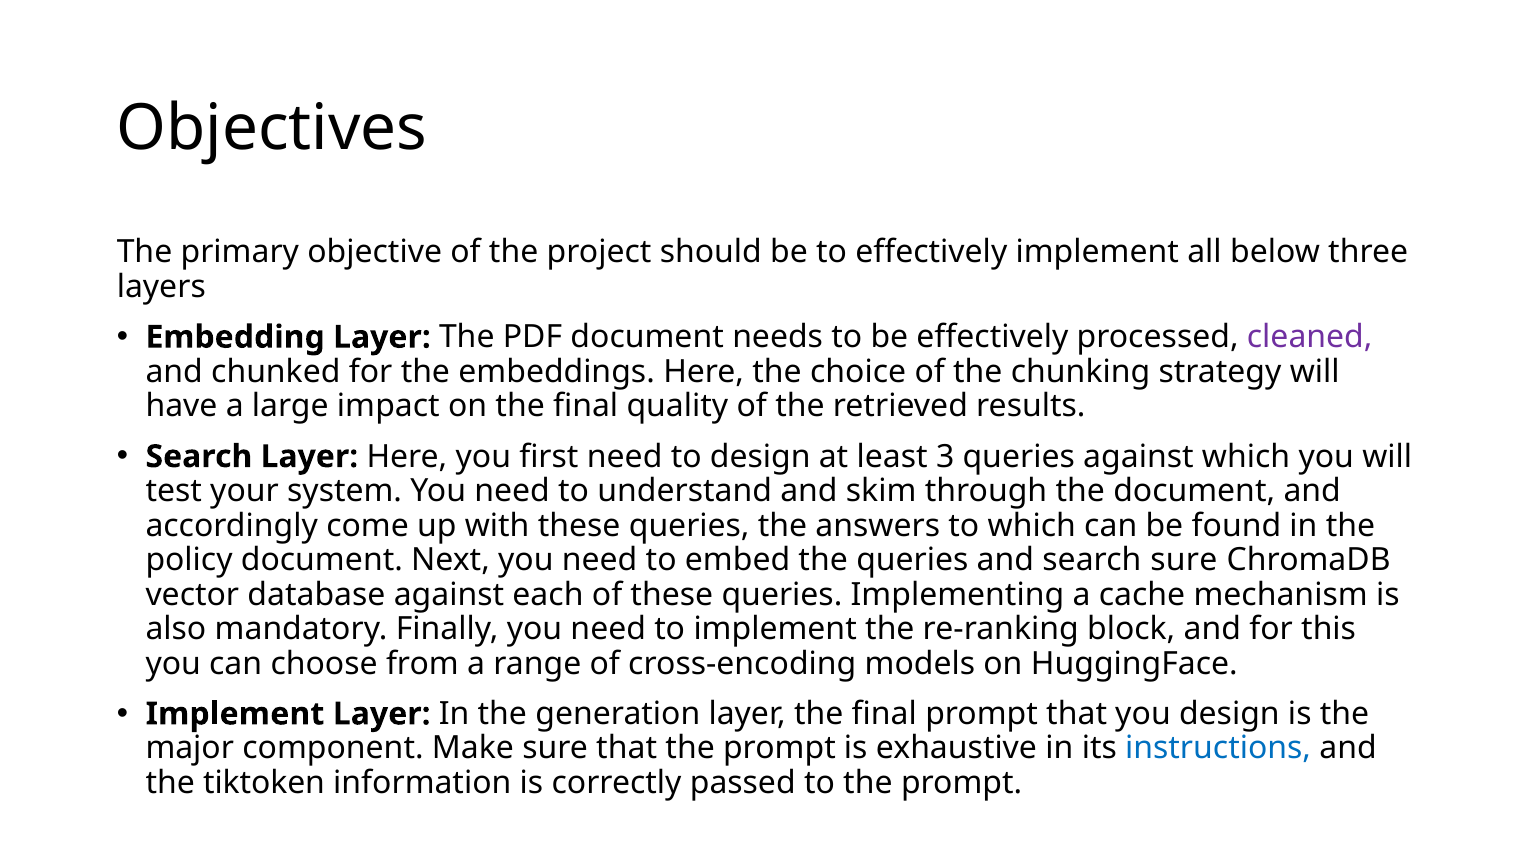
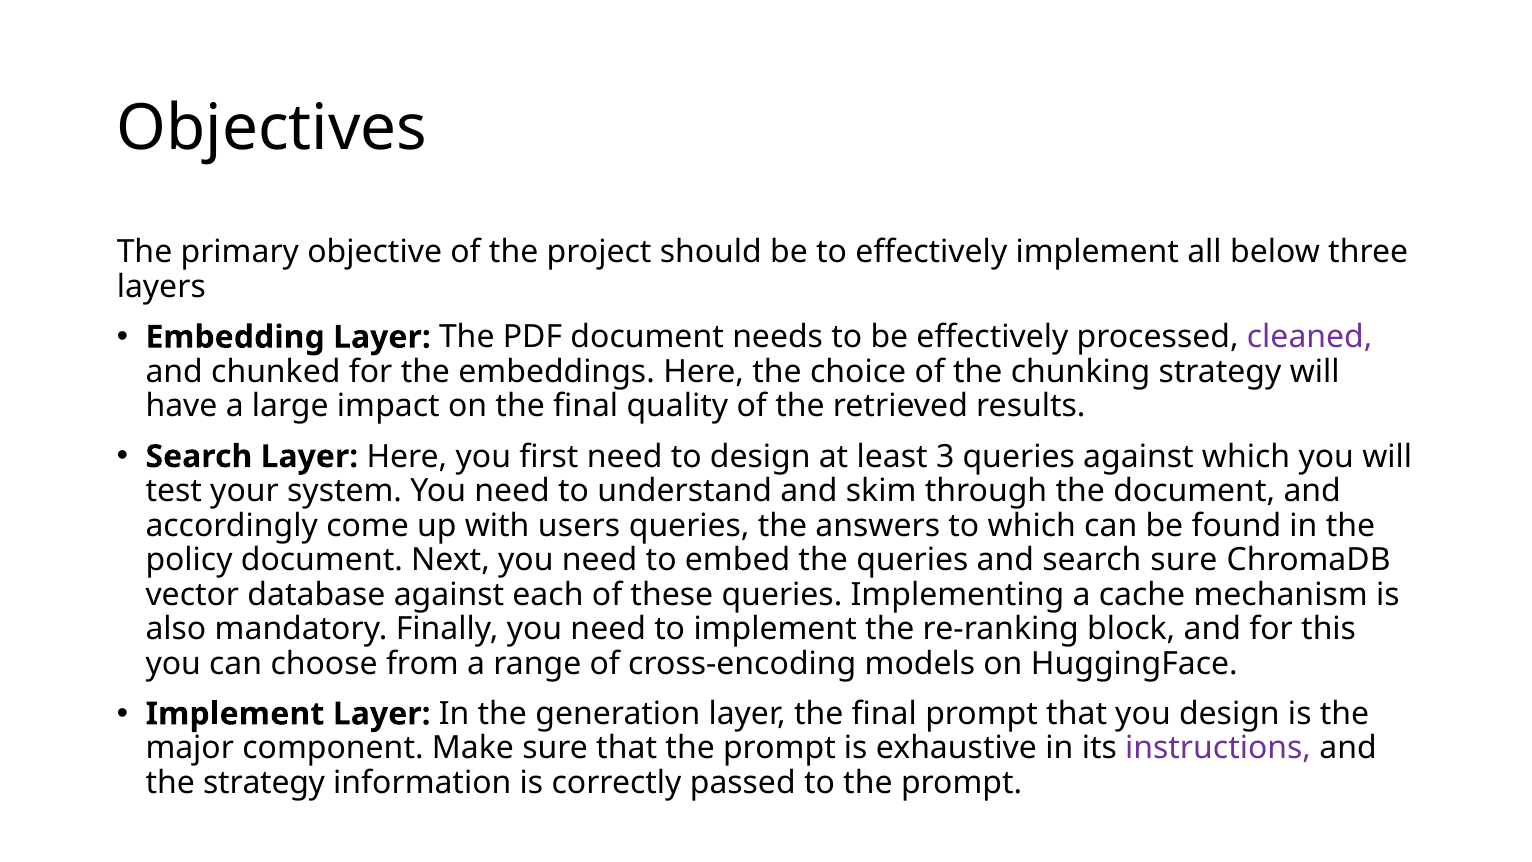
with these: these -> users (579, 525)
instructions colour: blue -> purple (1218, 748)
the tiktoken: tiktoken -> strategy (264, 783)
